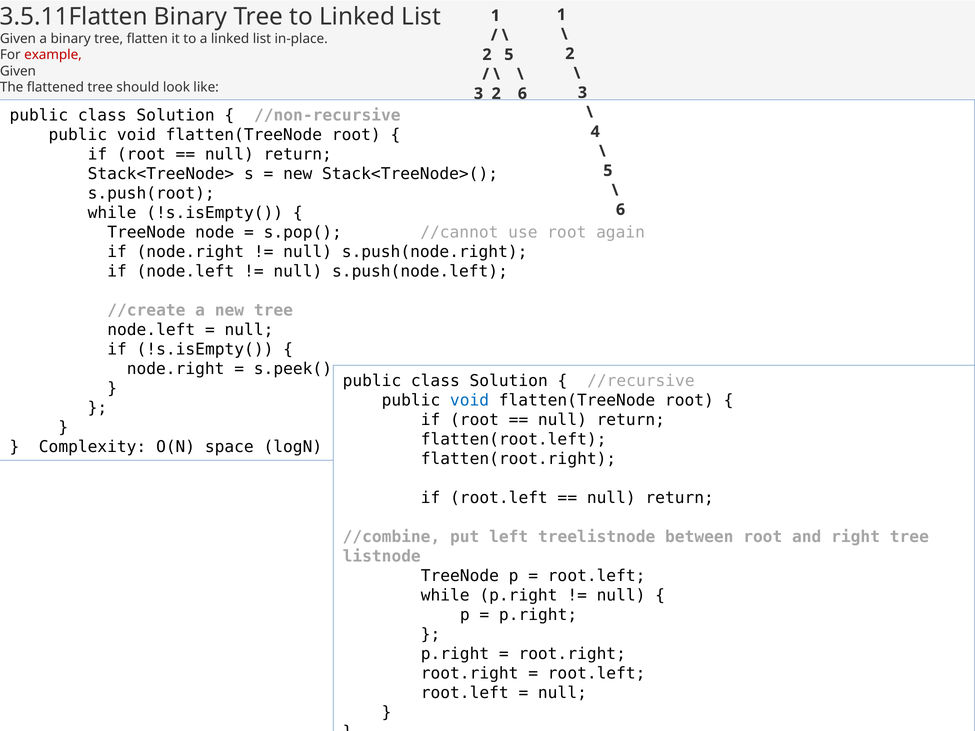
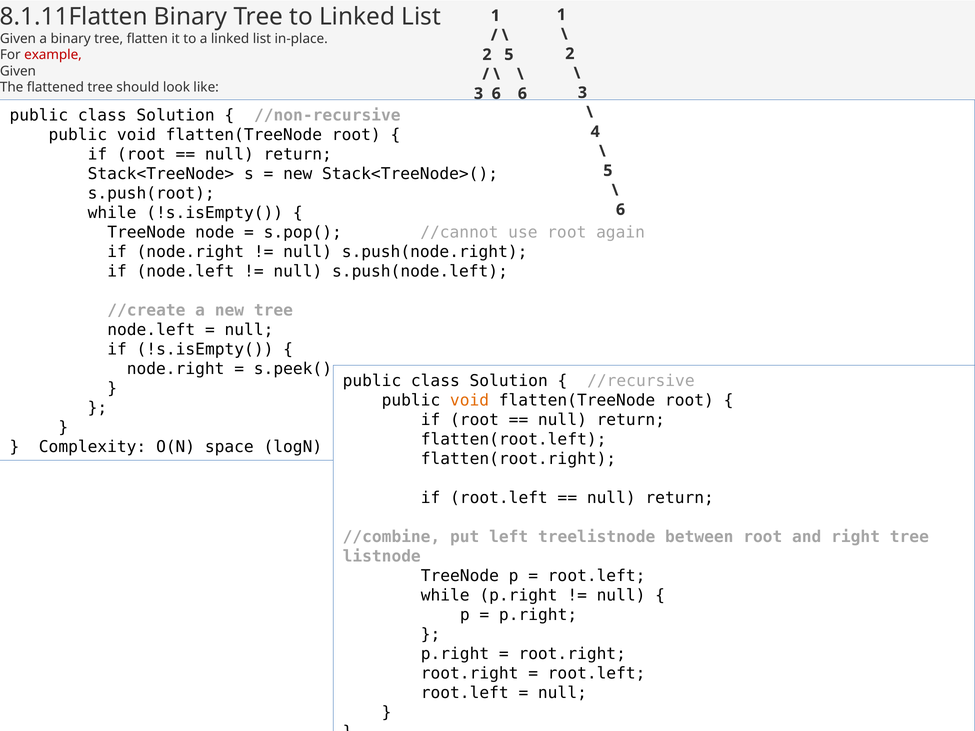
3.5.11Flatten: 3.5.11Flatten -> 8.1.11Flatten (74, 17)
3 2: 2 -> 6 (496, 94)
void colour: blue -> orange (470, 401)
